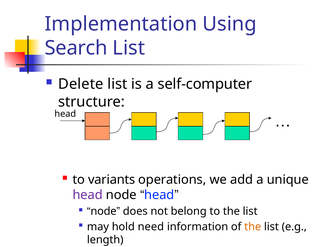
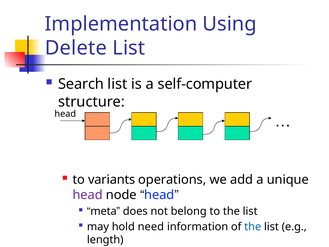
Search: Search -> Delete (76, 48)
Delete: Delete -> Search (81, 84)
node: node -> meta (104, 211)
the colour: orange -> blue (253, 226)
